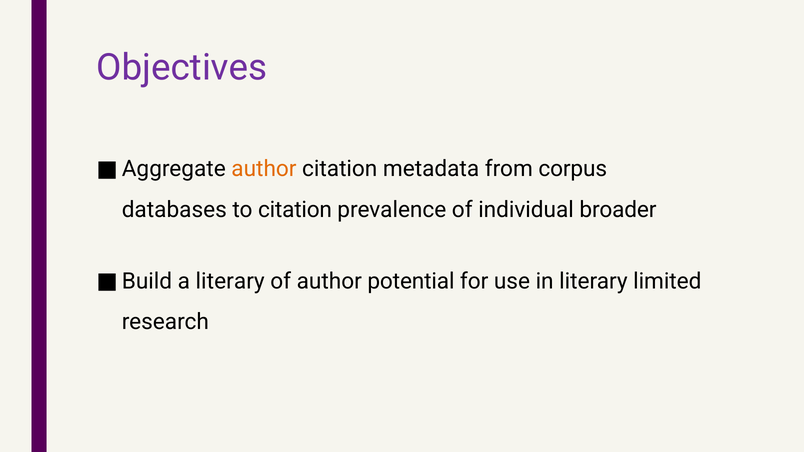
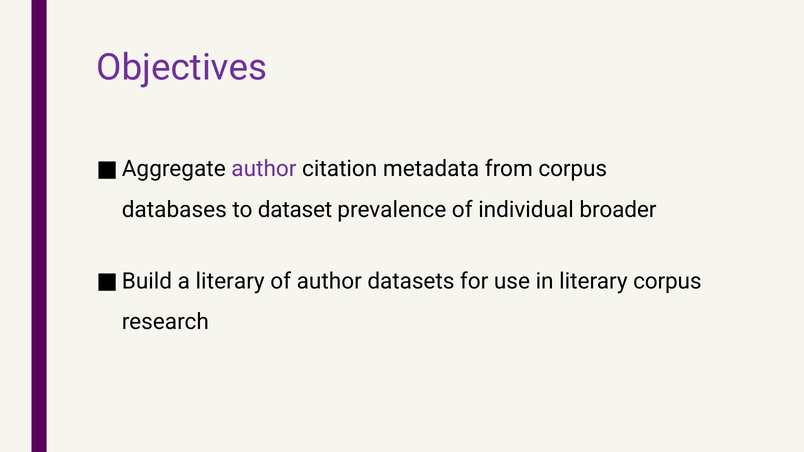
author colour: orange -> purple (264, 169)
to citation: citation -> dataset (295, 210)
potential: potential -> datasets (411, 281)
literary limited: limited -> corpus (667, 281)
